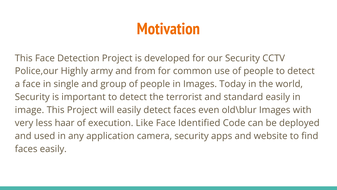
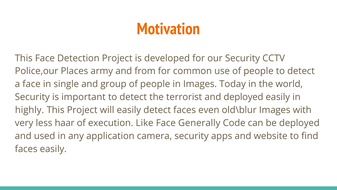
Highly: Highly -> Places (74, 71)
and standard: standard -> deployed (243, 97)
image: image -> highly (30, 110)
Identified: Identified -> Generally (199, 123)
